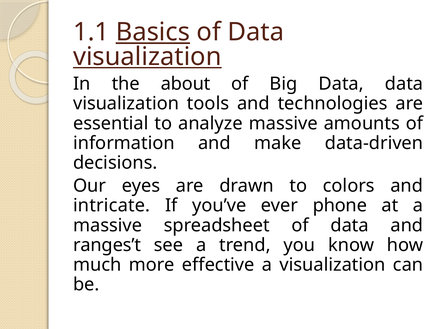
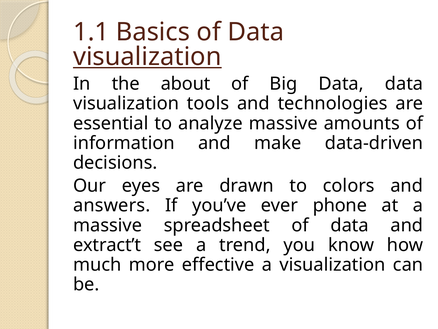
Basics underline: present -> none (153, 32)
intricate: intricate -> answers (112, 205)
ranges’t: ranges’t -> extract’t (107, 245)
